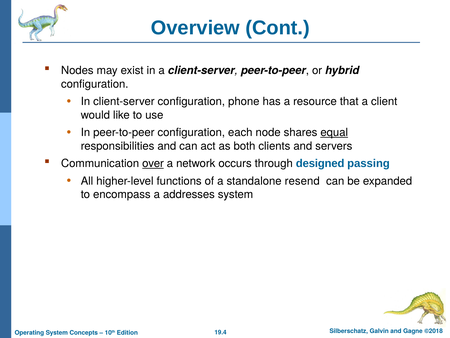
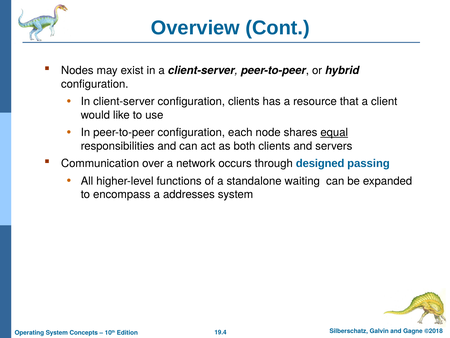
configuration phone: phone -> clients (244, 101)
over underline: present -> none (153, 163)
resend: resend -> waiting (302, 181)
